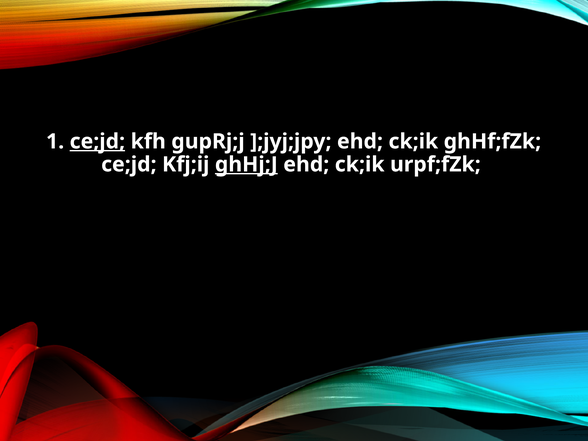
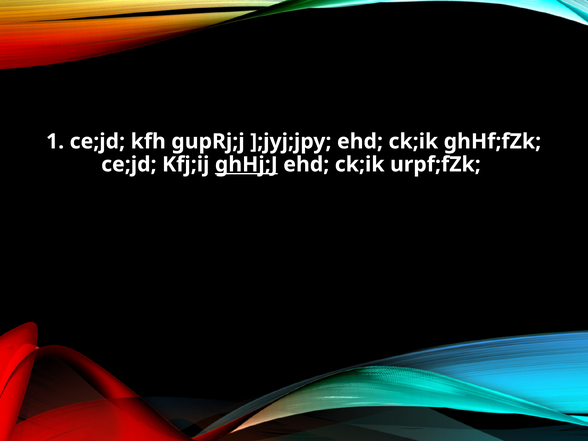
ce;jd underline: present -> none (97, 141)
